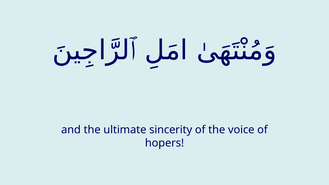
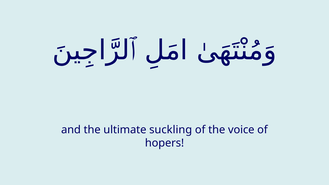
sincerity: sincerity -> suckling (171, 130)
